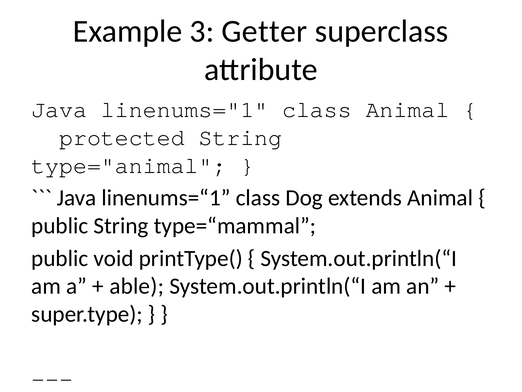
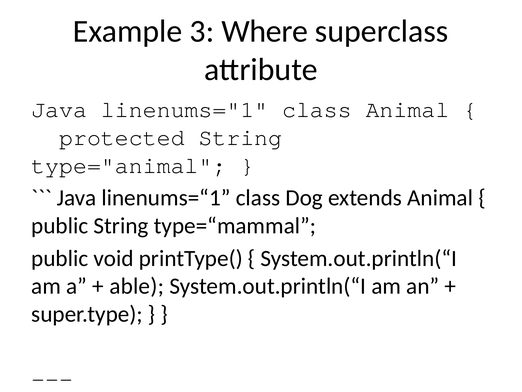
Getter: Getter -> Where (265, 31)
